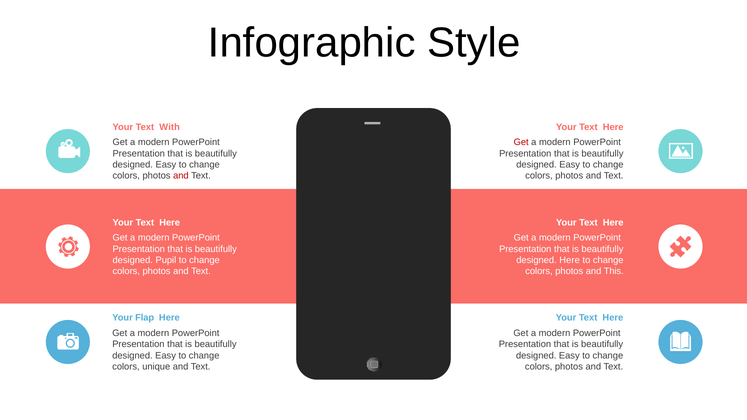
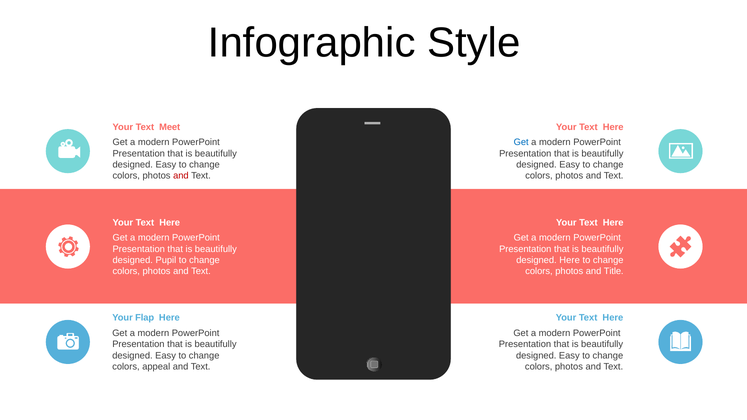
With: With -> Meet (170, 127)
Get colour: red -> blue (521, 142)
This: This -> Title (614, 271)
unique: unique -> appeal (156, 367)
